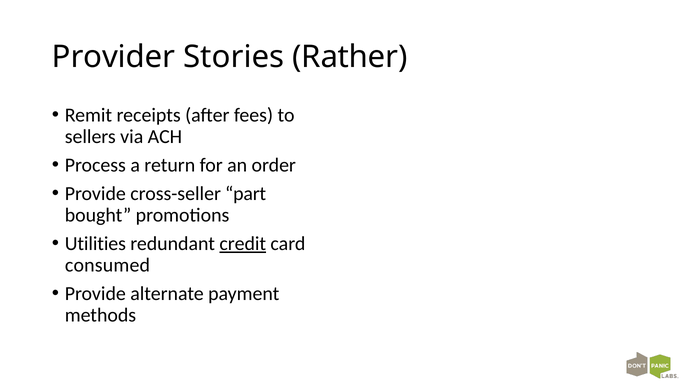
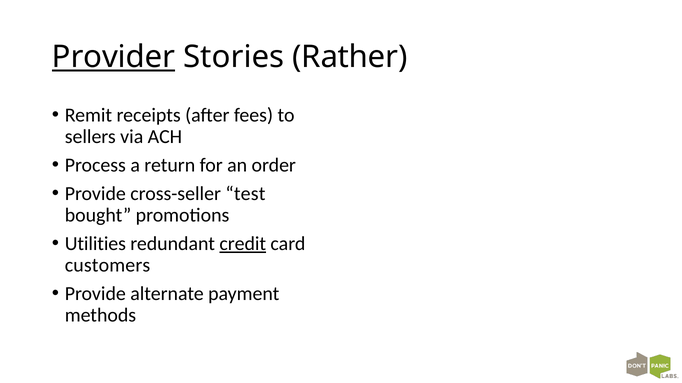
Provider underline: none -> present (114, 57)
part: part -> test (245, 194)
consumed: consumed -> customers (108, 266)
